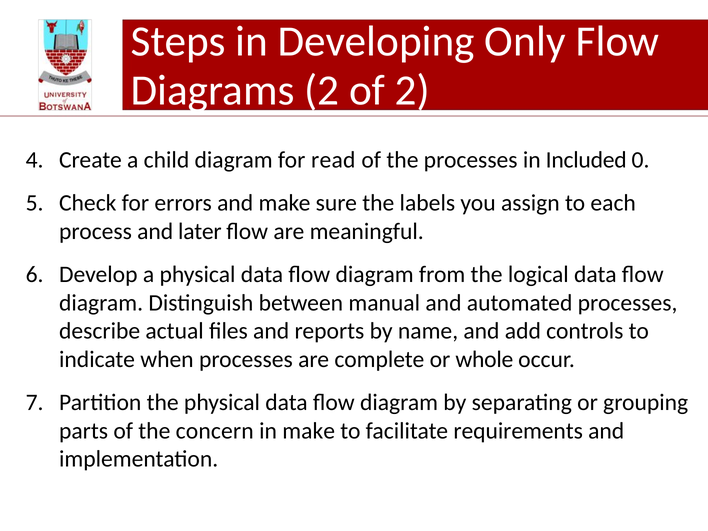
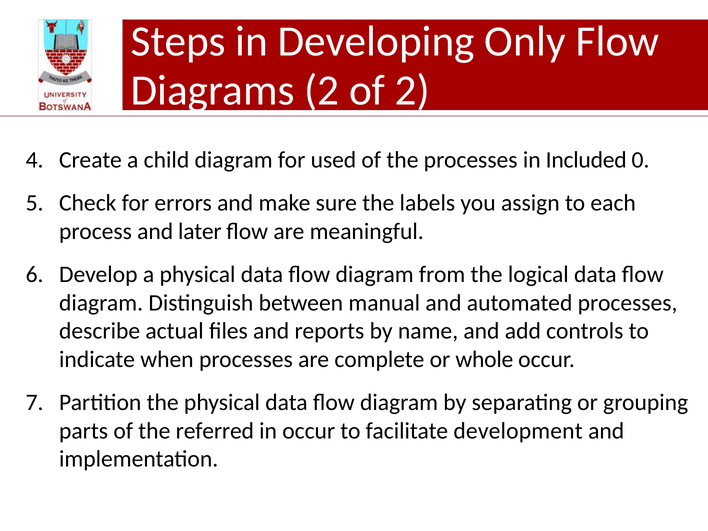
read: read -> used (333, 160)
concern: concern -> referred (215, 431)
in make: make -> occur (309, 431)
requirements: requirements -> development (518, 431)
